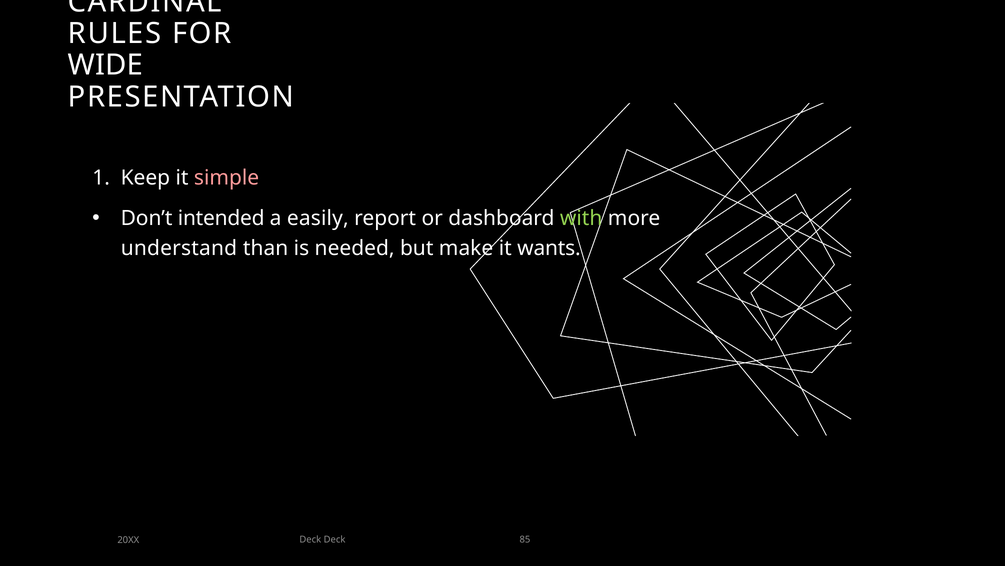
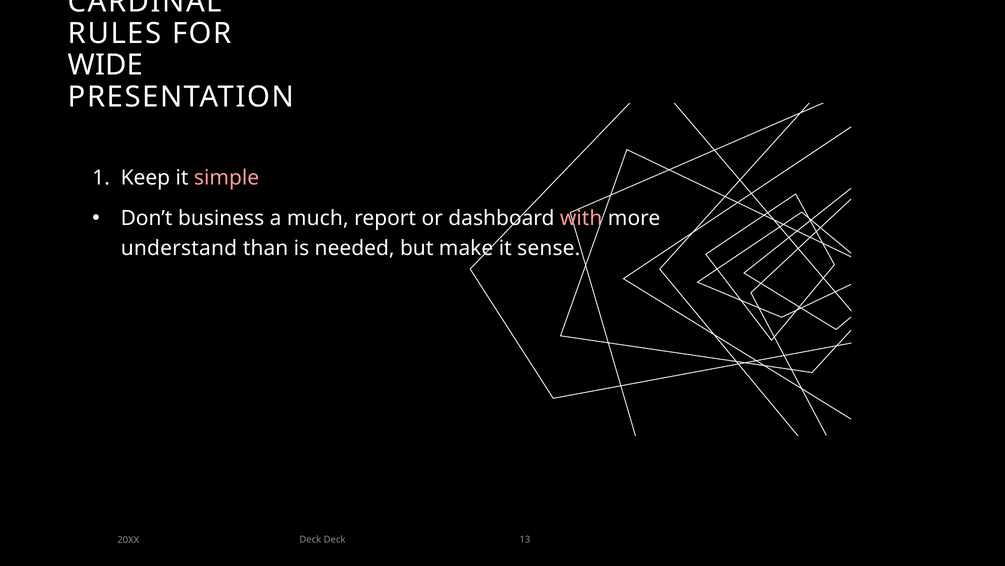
intended: intended -> business (221, 218)
easily: easily -> much (318, 218)
with colour: light green -> pink (581, 218)
wants: wants -> sense (549, 248)
85: 85 -> 13 (525, 539)
